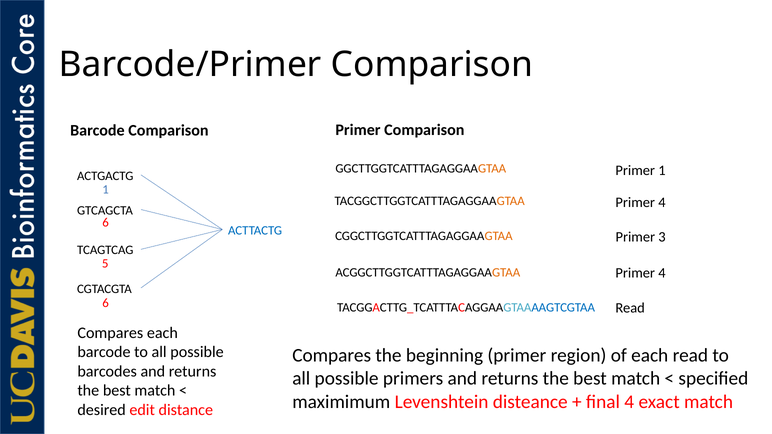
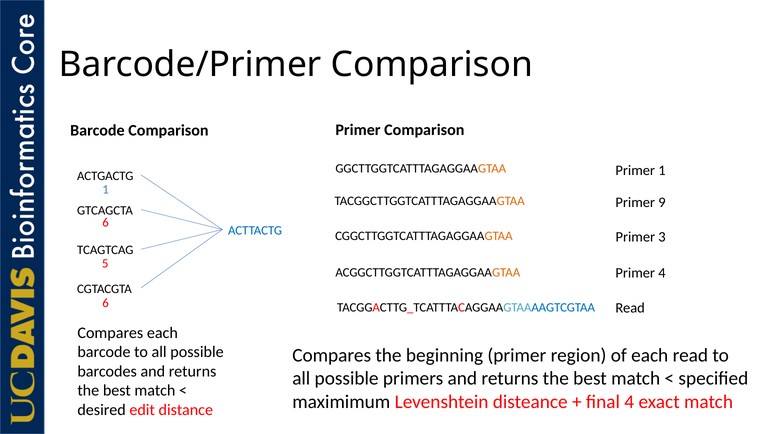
4: 4 -> 9 (662, 202)
